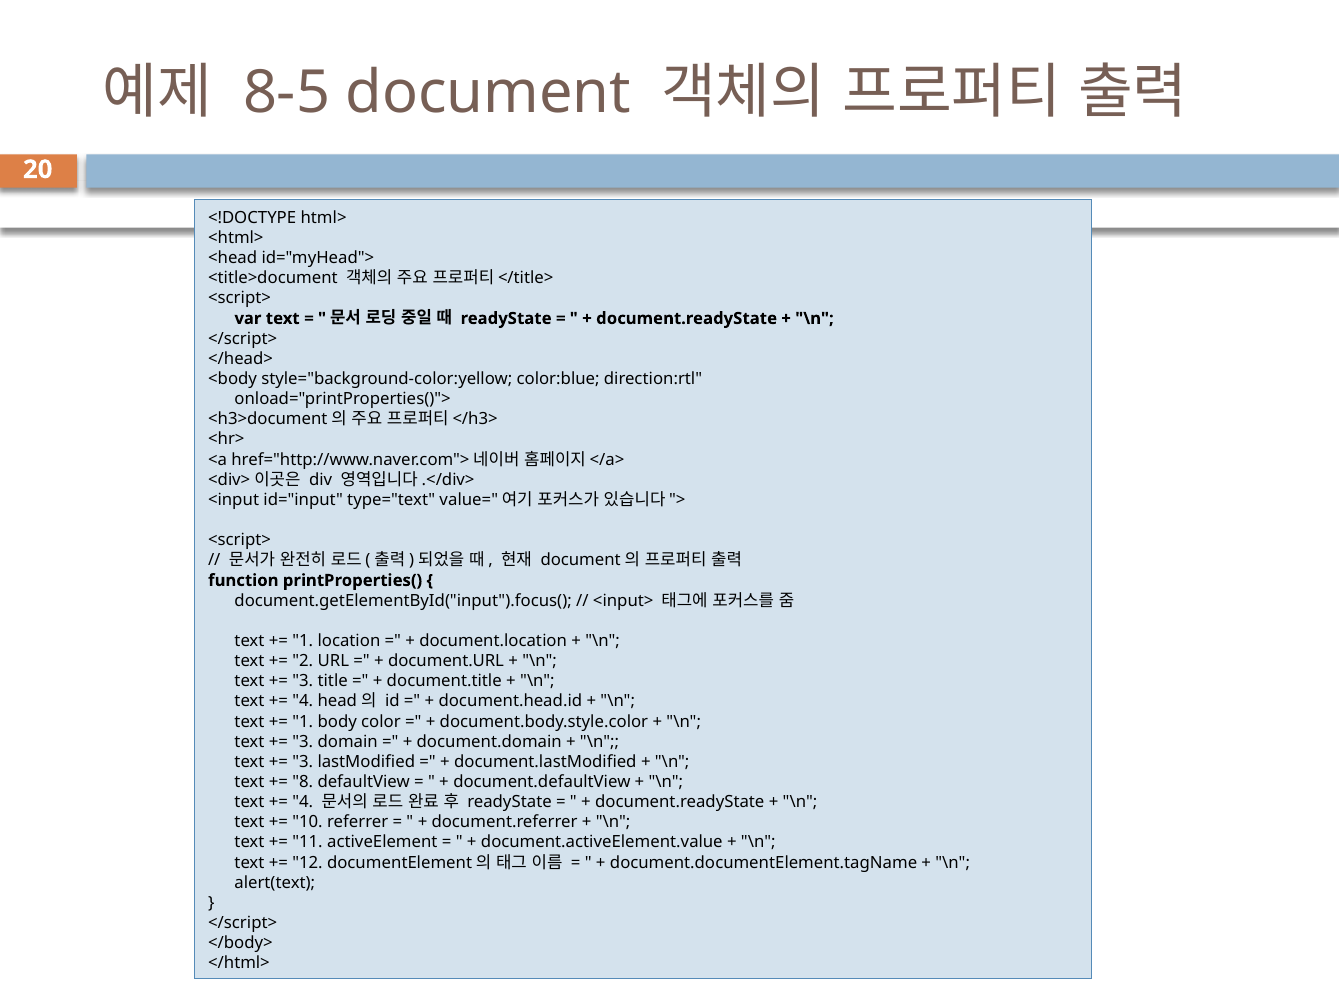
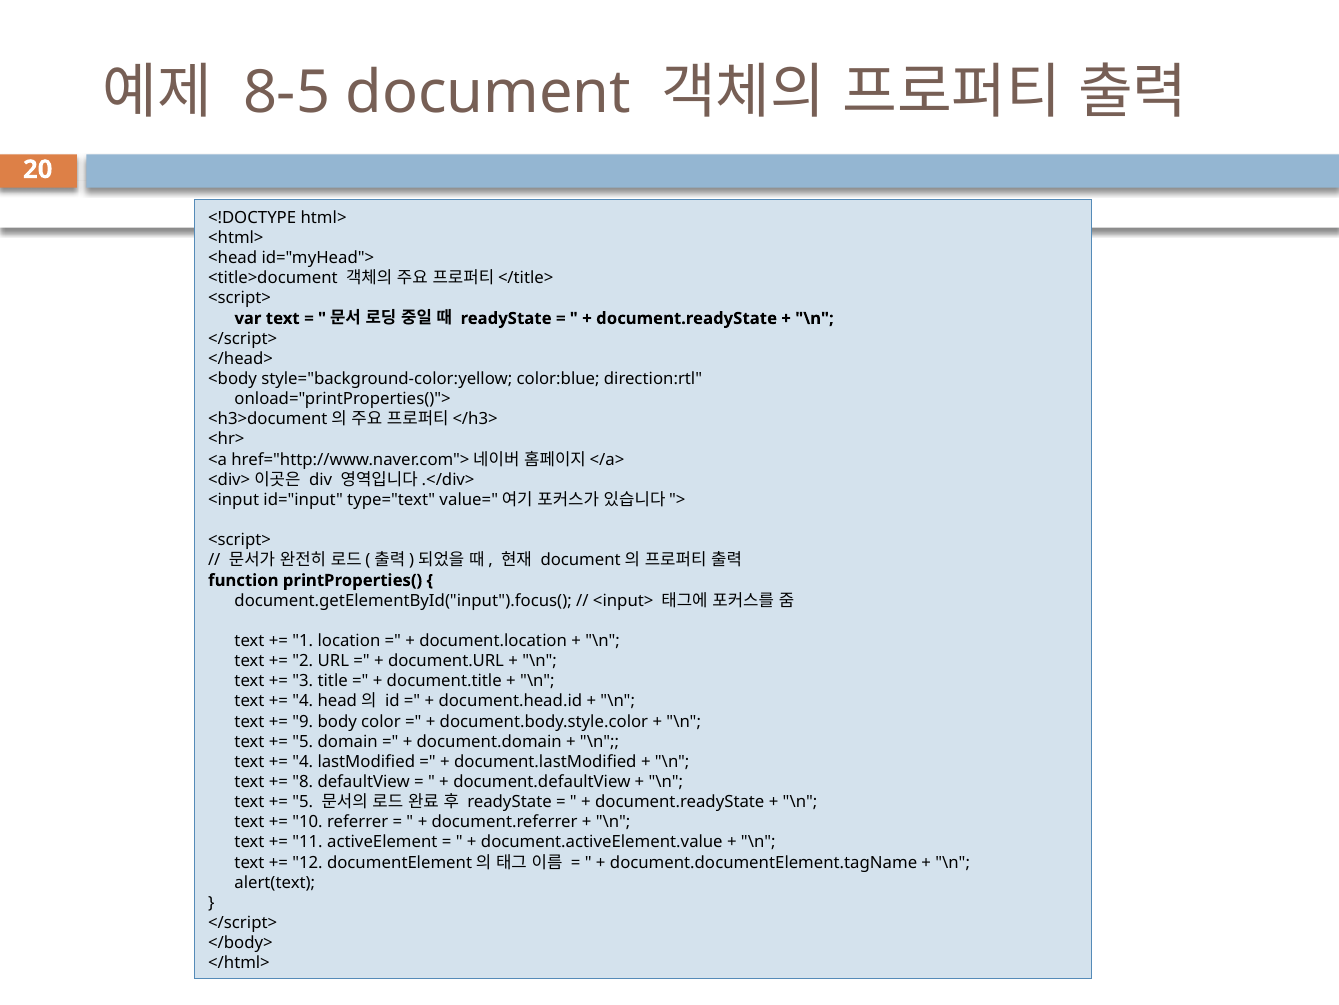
1: 1 -> 9 (303, 721)
3: 3 -> 5 (303, 741)
3: 3 -> 4 (303, 761)
4: 4 -> 5 (303, 802)
